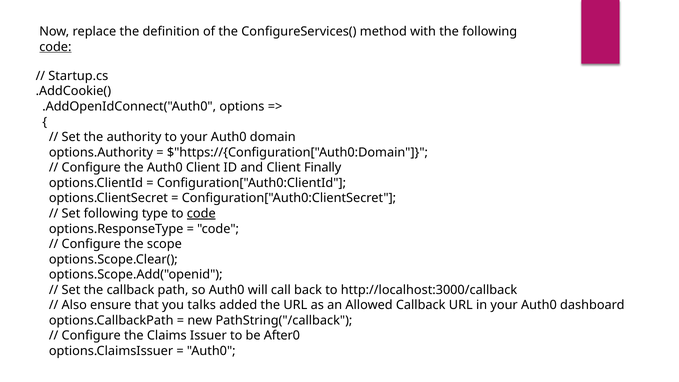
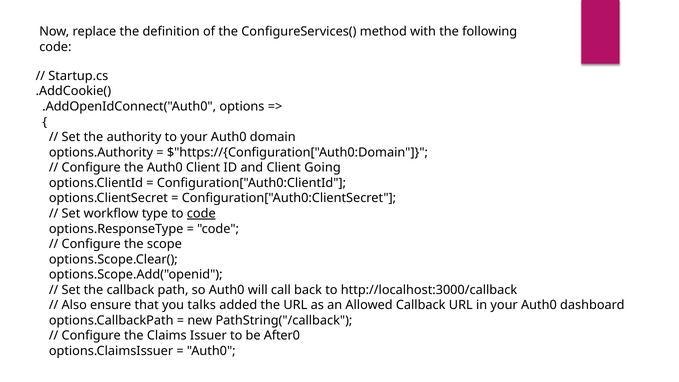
code underline: present -> none (55, 47)
Finally: Finally -> Going (323, 168)
Set following: following -> workflow (111, 213)
